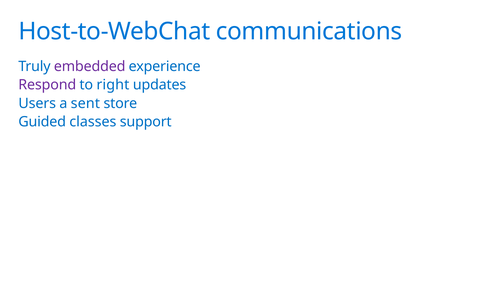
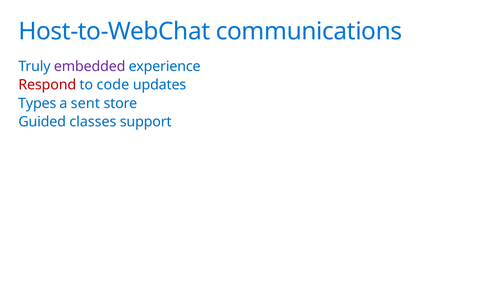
Respond colour: purple -> red (47, 85)
right: right -> code (113, 85)
Users: Users -> Types (37, 103)
